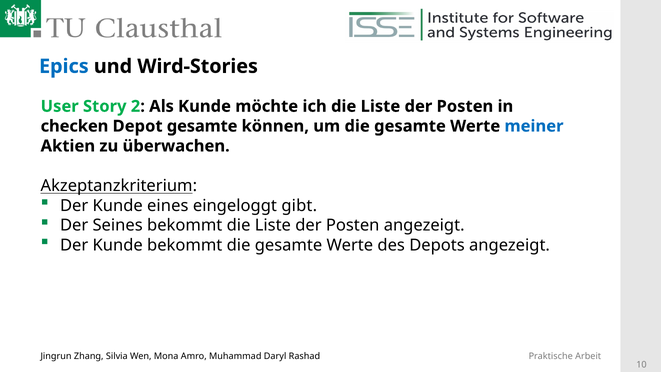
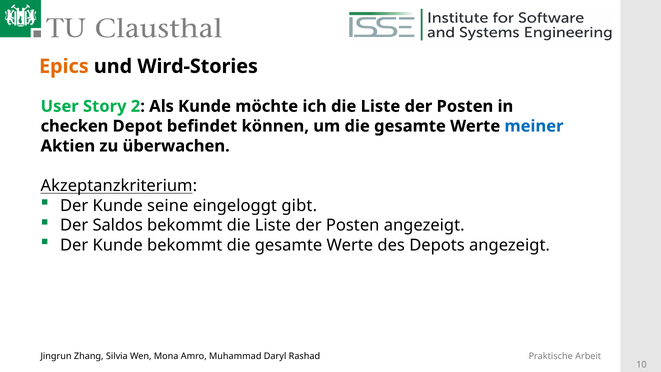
Epics colour: blue -> orange (64, 66)
Depot gesamte: gesamte -> befindet (202, 126)
eines: eines -> seine (168, 205)
Seines: Seines -> Saldos (118, 225)
